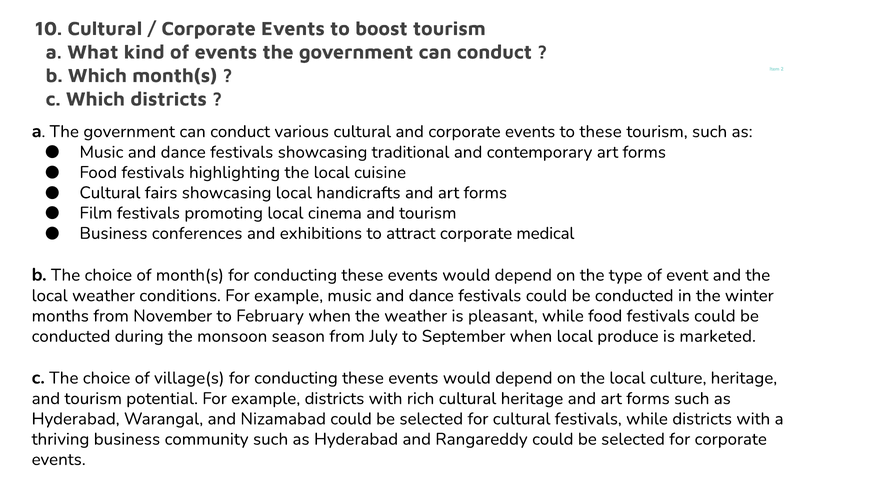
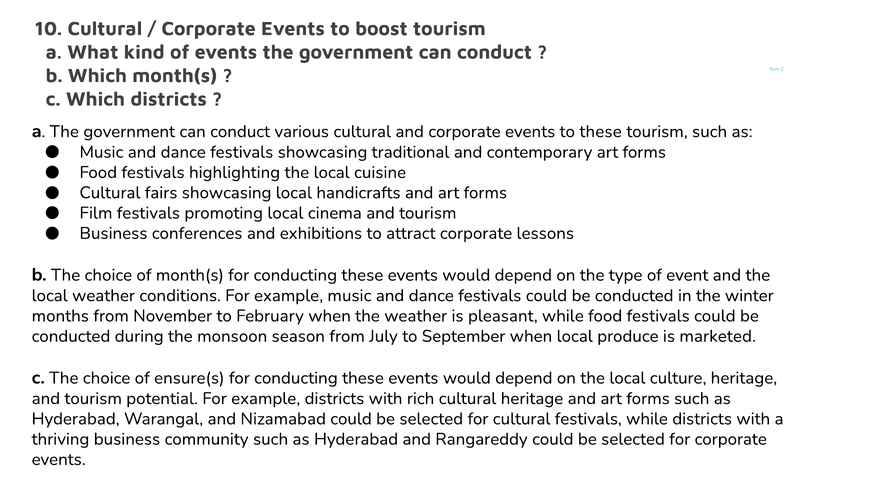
medical: medical -> lessons (545, 233)
village(s: village(s -> ensure(s (189, 378)
